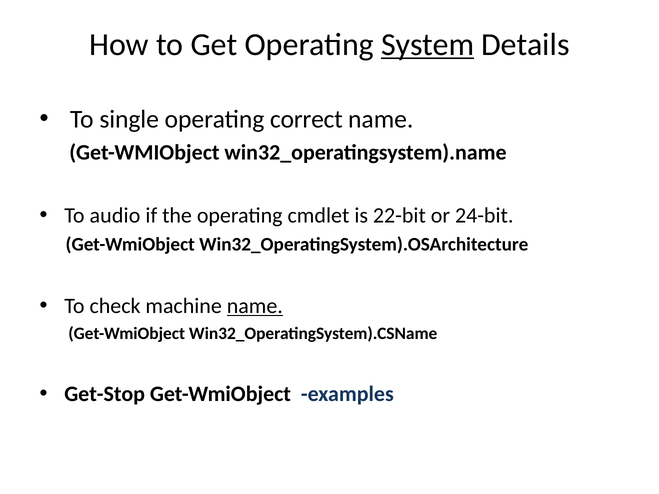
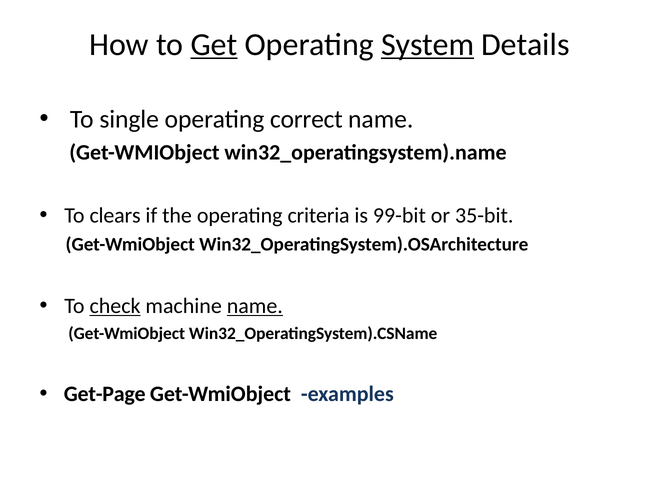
Get underline: none -> present (214, 45)
audio: audio -> clears (115, 216)
cmdlet: cmdlet -> criteria (319, 216)
22-bit: 22-bit -> 99-bit (399, 216)
24-bit: 24-bit -> 35-bit (484, 216)
check underline: none -> present (115, 306)
Get-Stop: Get-Stop -> Get-Page (105, 394)
